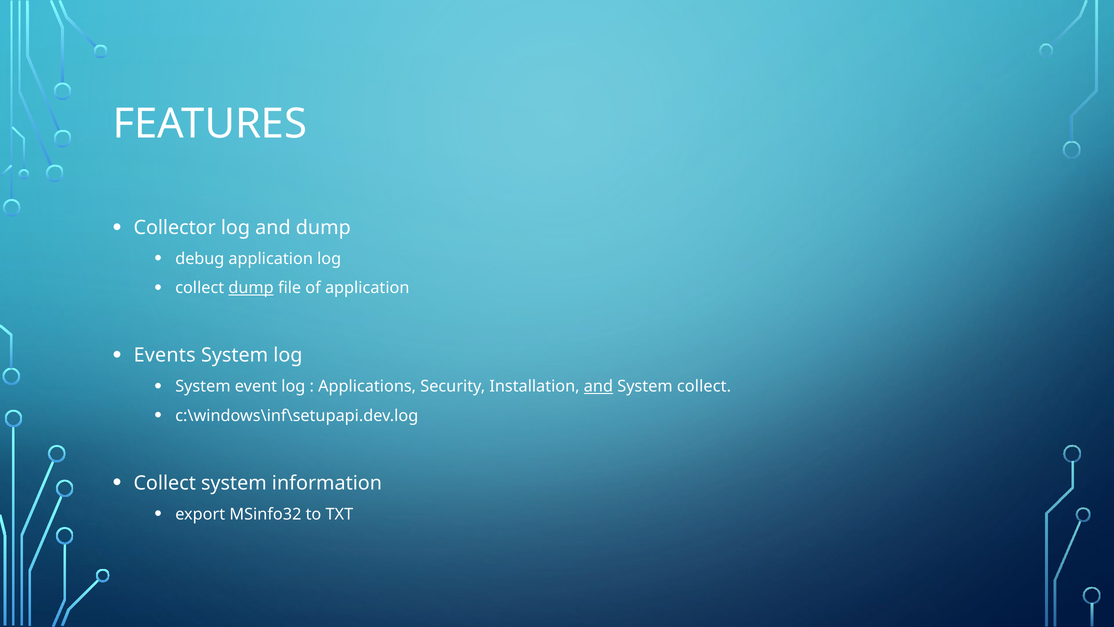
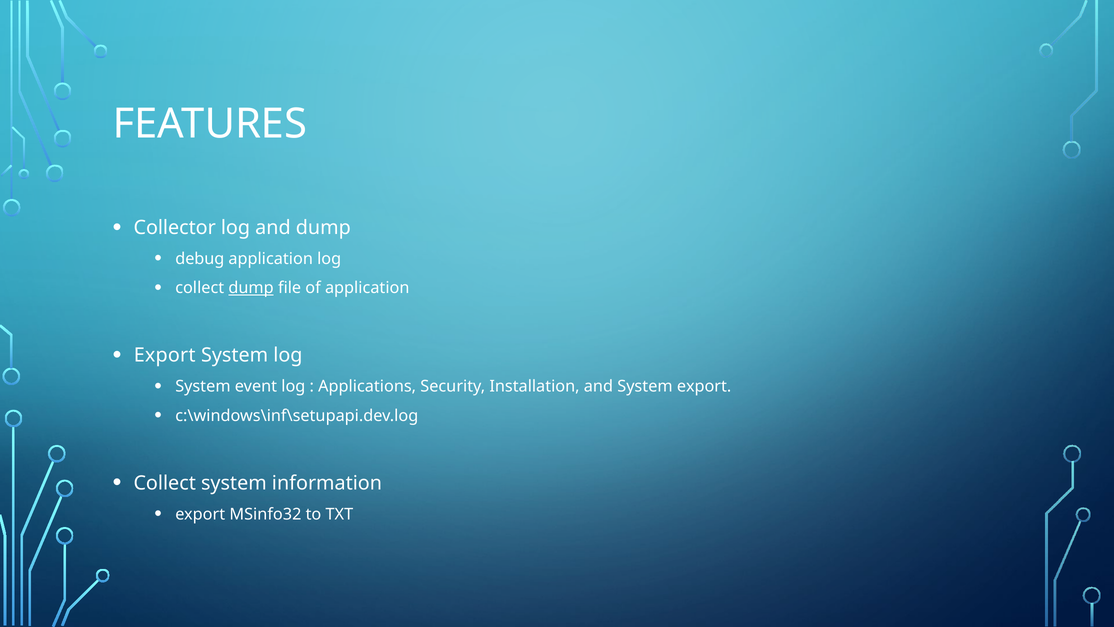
Events: Events -> Export (165, 355)
and underline: present -> none (598, 386)
System collect: collect -> export (704, 386)
